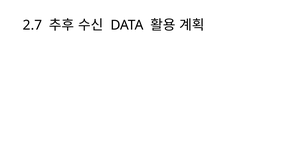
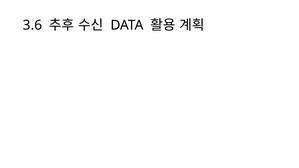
2.7: 2.7 -> 3.6 (32, 25)
